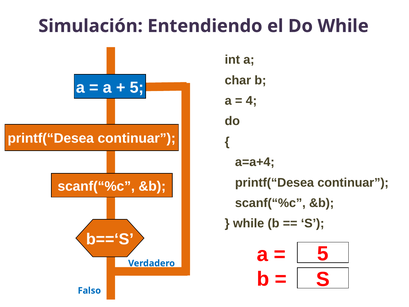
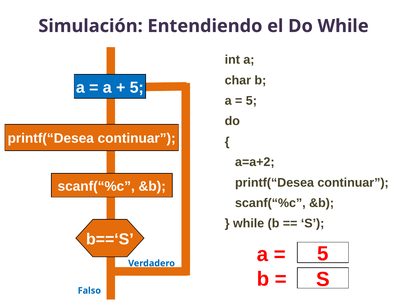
4: 4 -> 5 (251, 101)
a=a+4: a=a+4 -> a=a+2 (255, 162)
